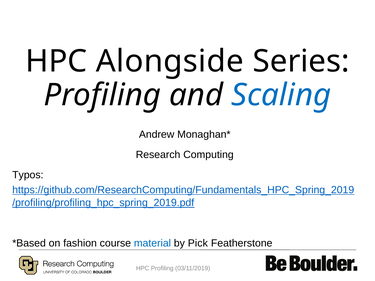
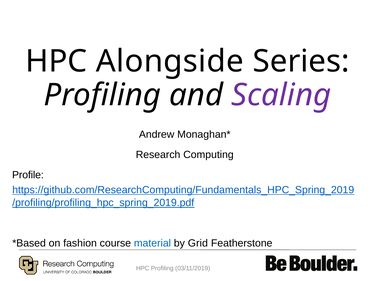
Scaling colour: blue -> purple (281, 95)
Typos: Typos -> Profile (28, 175)
Pick: Pick -> Grid (198, 243)
